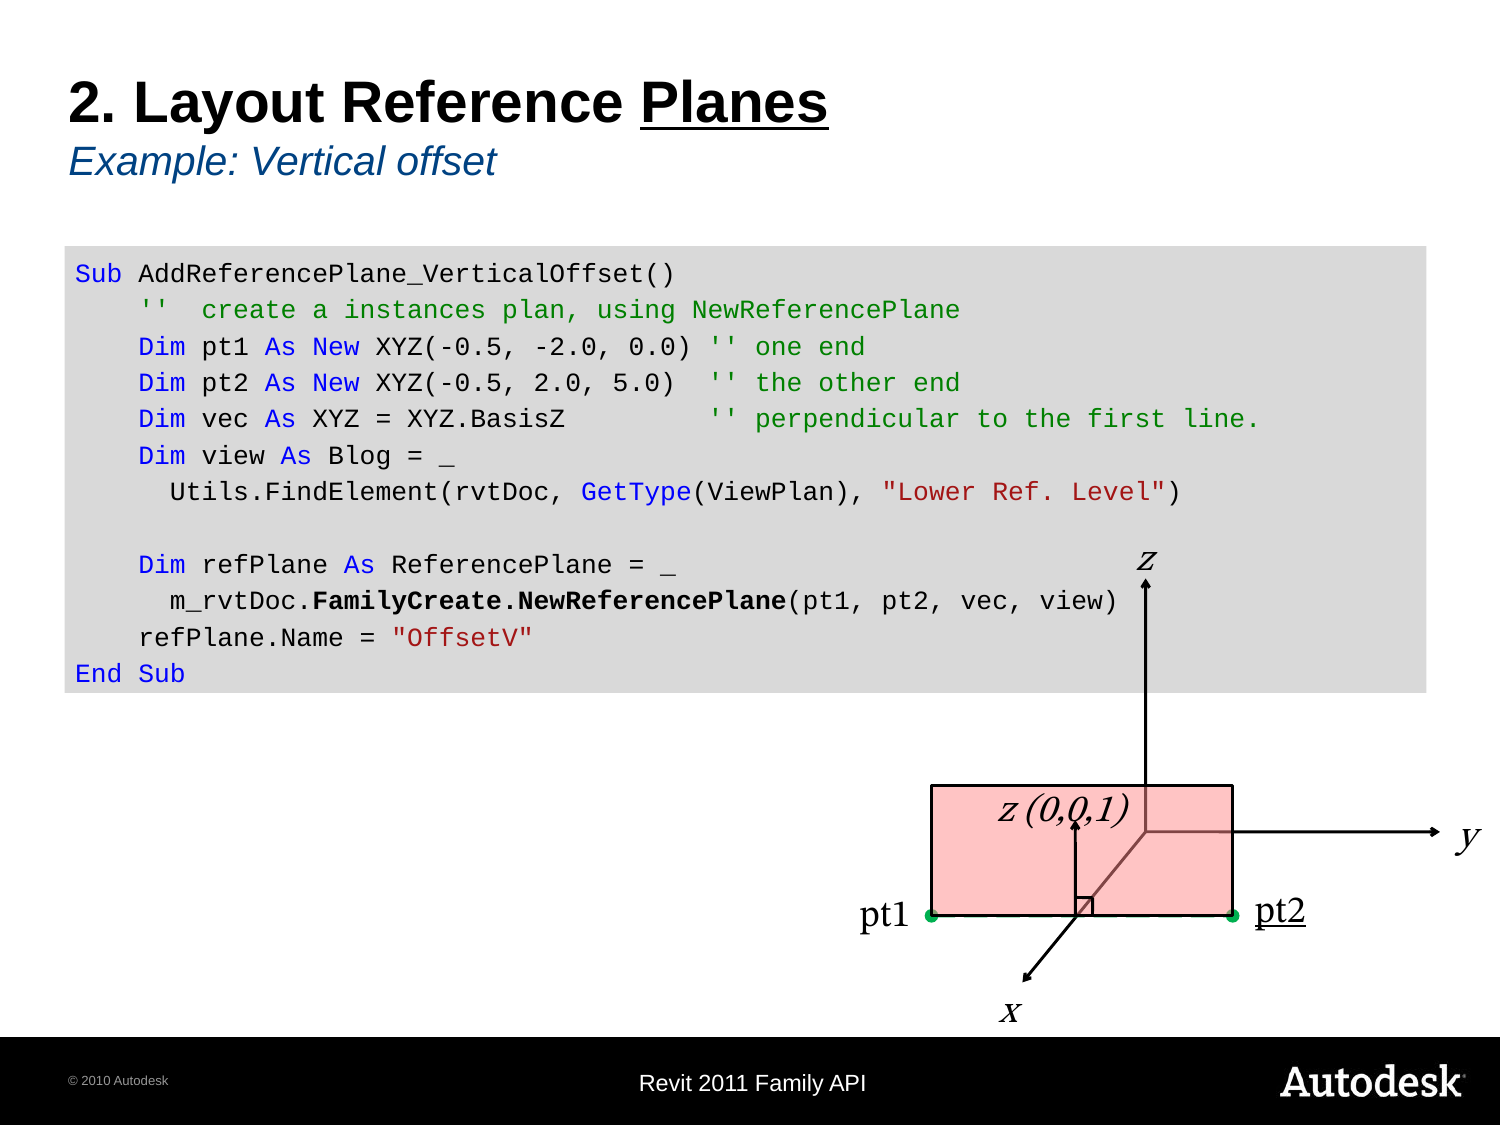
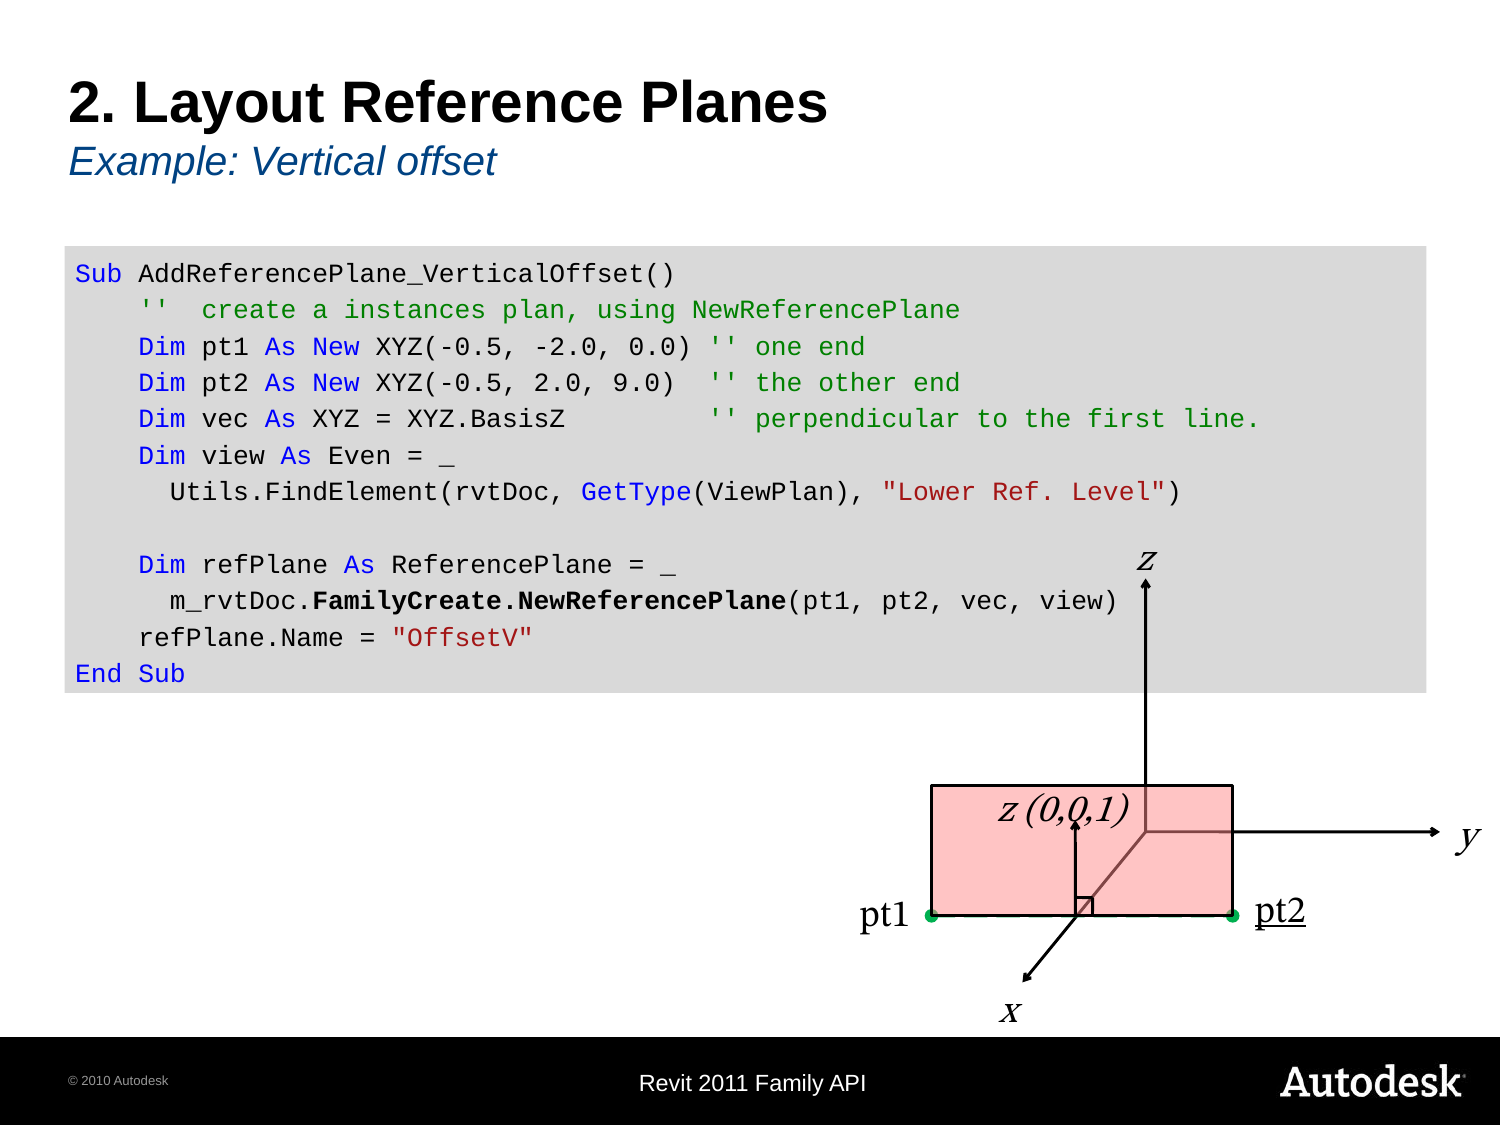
Planes underline: present -> none (735, 103)
5.0: 5.0 -> 9.0 (644, 383)
Blog: Blog -> Even (360, 455)
